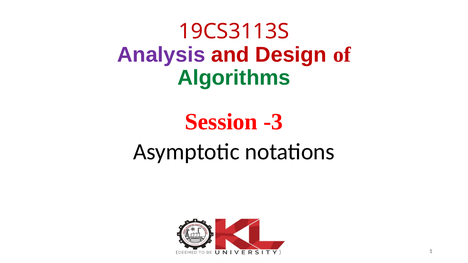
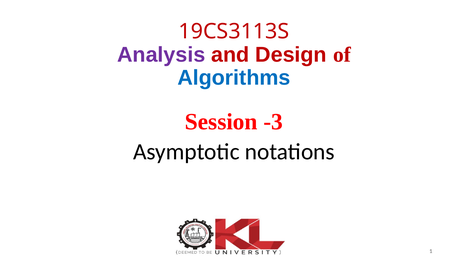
Algorithms colour: green -> blue (234, 78)
